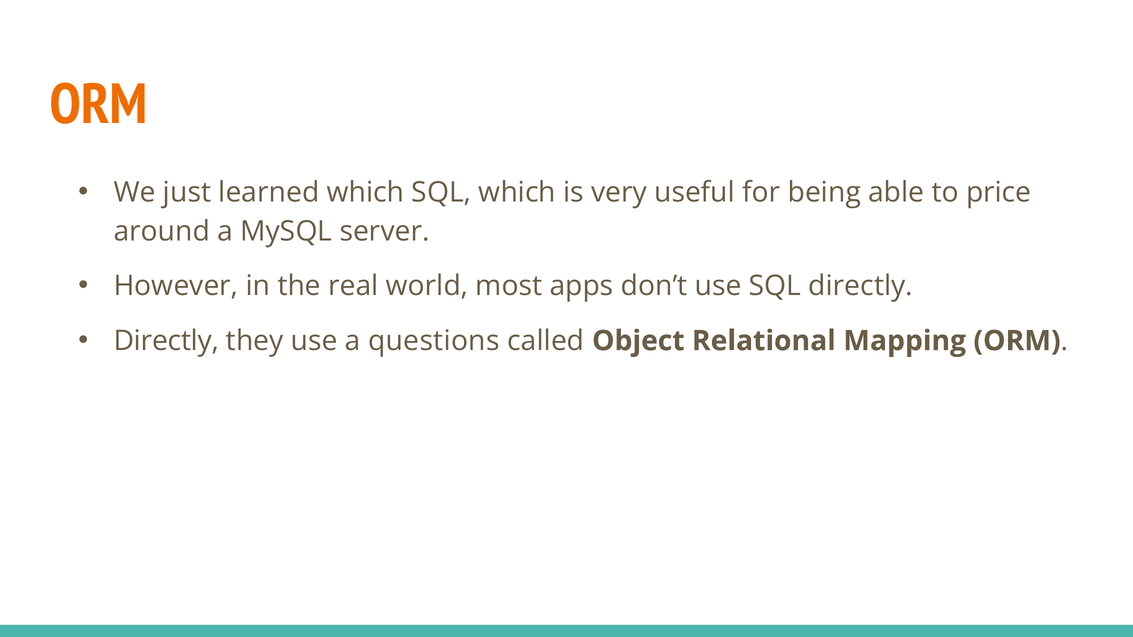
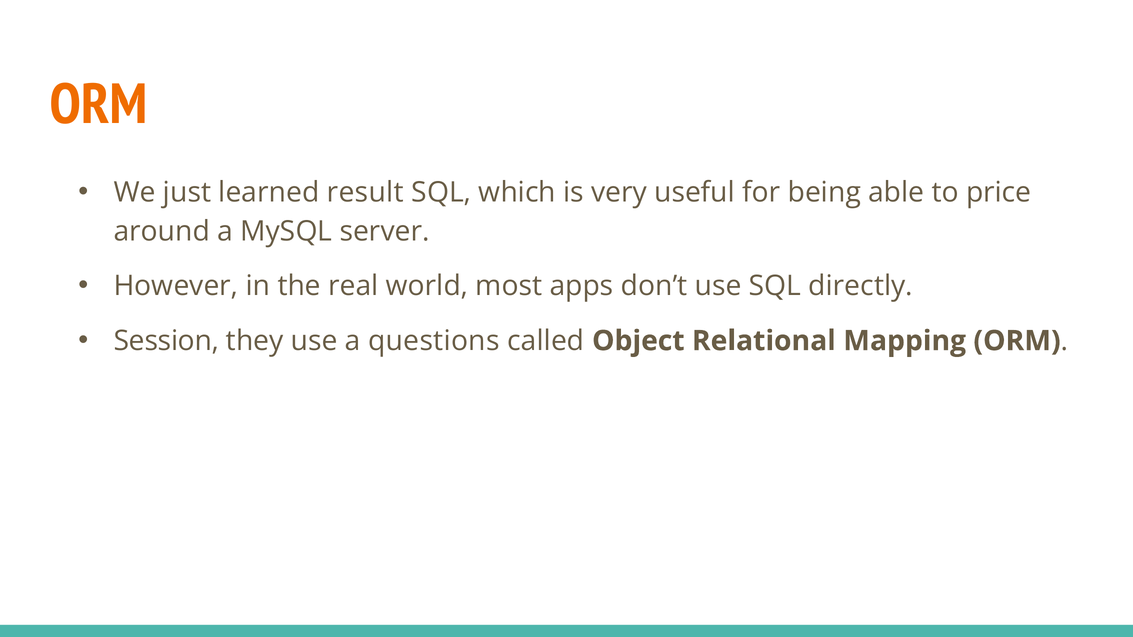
learned which: which -> result (365, 192)
Directly: Directly -> Session (166, 341)
